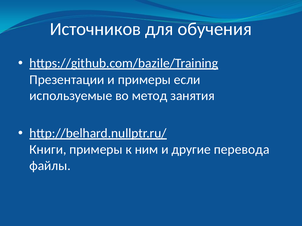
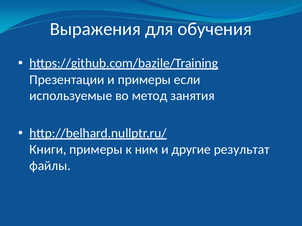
Источников: Источников -> Выражения (95, 29)
перевода: перевода -> результат (242, 150)
